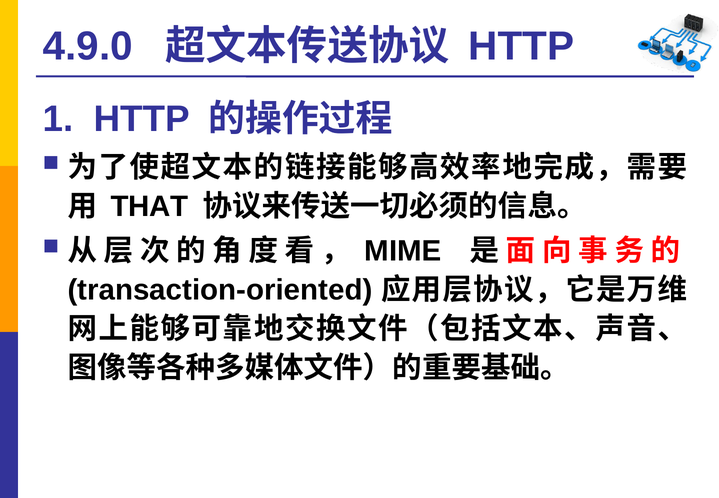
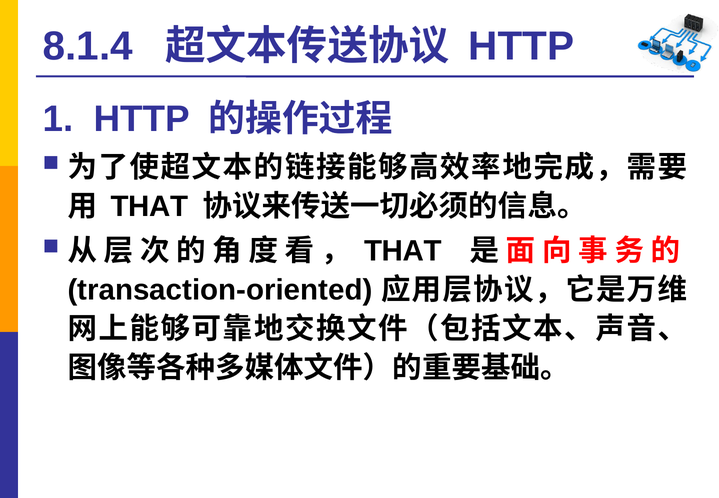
4.9.0: 4.9.0 -> 8.1.4 (88, 46)
MIME: MIME -> THAT (403, 251)
